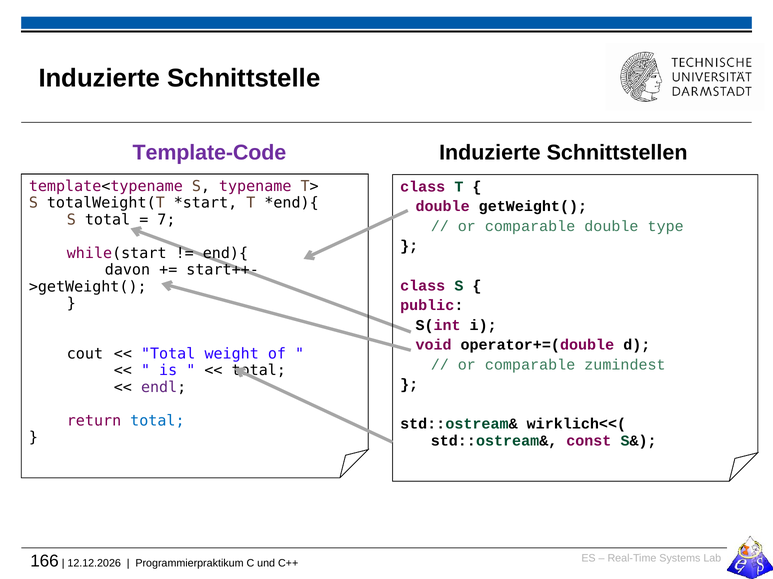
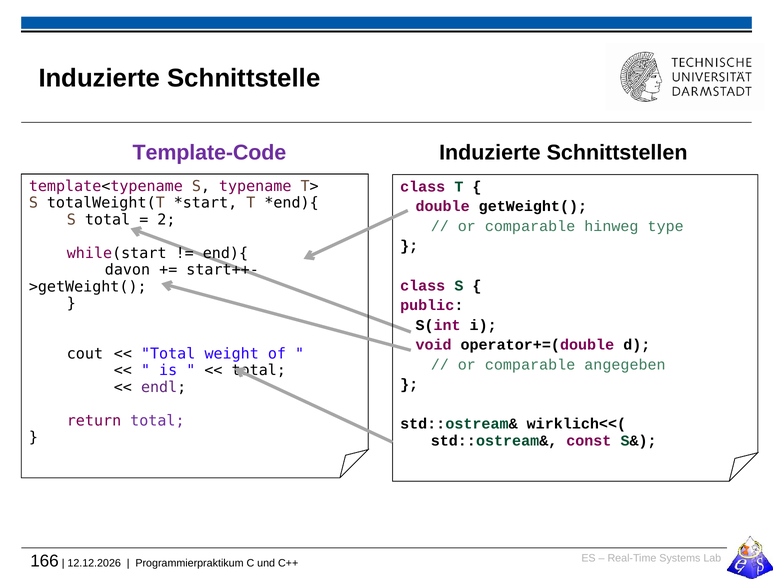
7: 7 -> 2 (166, 220)
comparable double: double -> hinweg (611, 227)
zumindest: zumindest -> angegeben (625, 365)
total colour: blue -> purple (157, 421)
